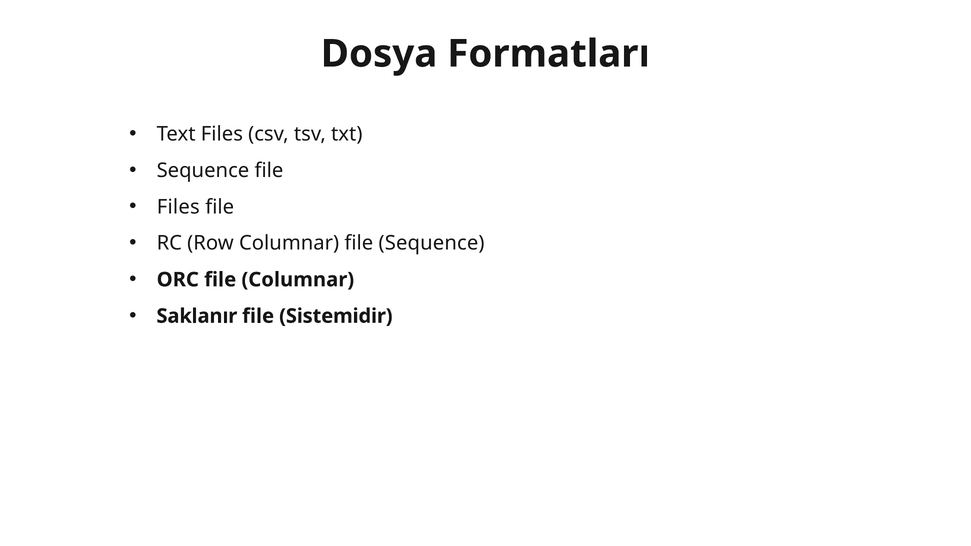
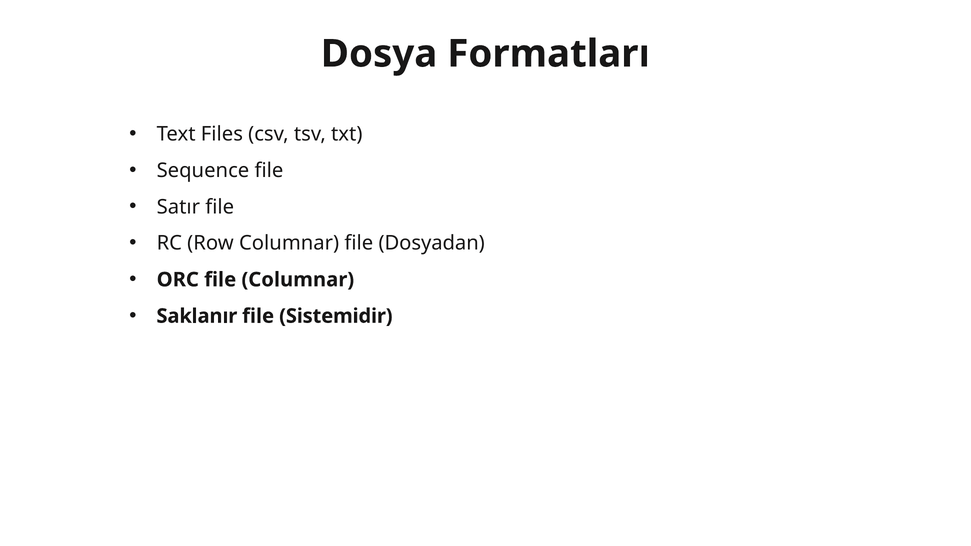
Files: Files -> Satır (178, 207)
file Sequence: Sequence -> Dosyadan (432, 243)
